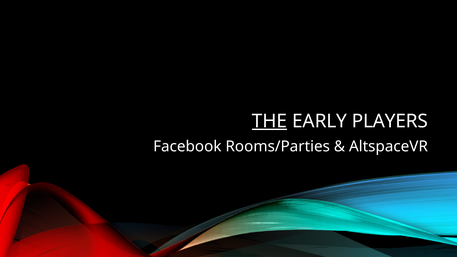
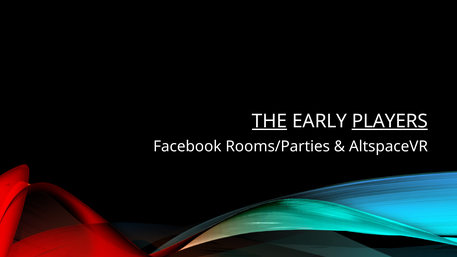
PLAYERS underline: none -> present (390, 121)
